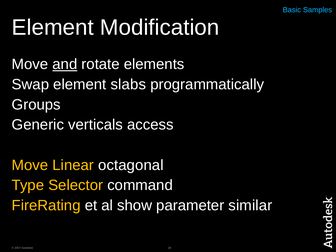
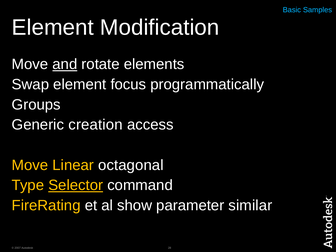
slabs: slabs -> focus (128, 84)
verticals: verticals -> creation (95, 125)
Selector underline: none -> present (76, 185)
